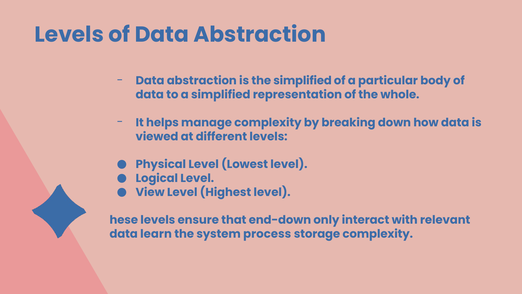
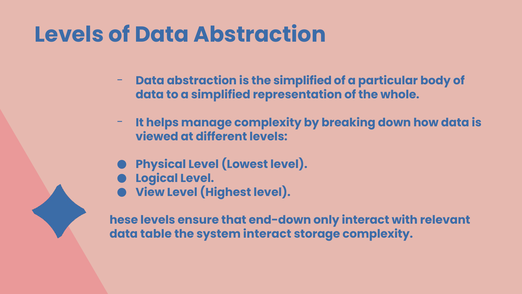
learn: learn -> table (156, 234)
system process: process -> interact (267, 234)
